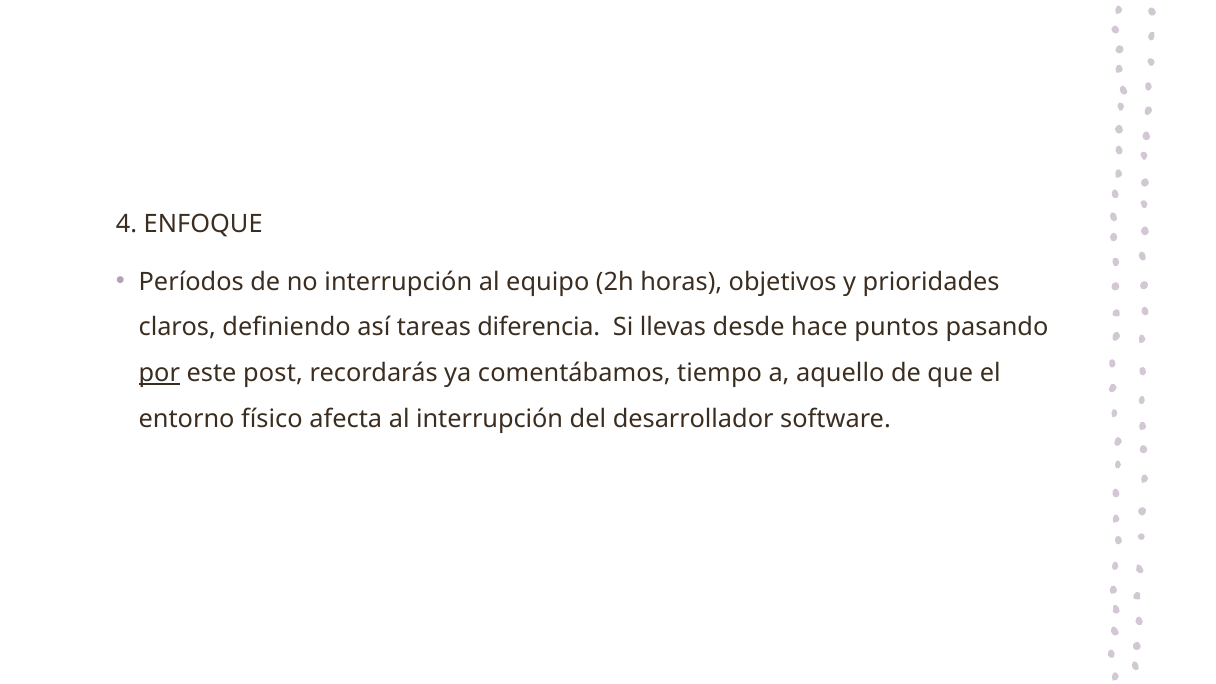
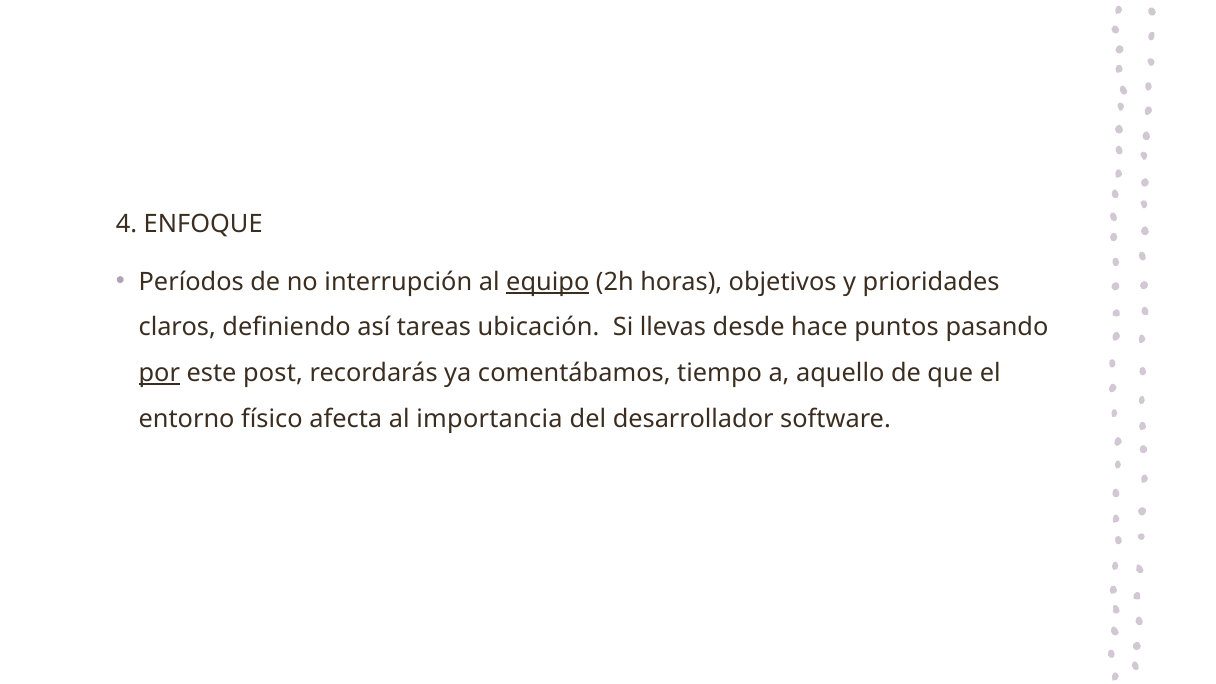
equipo underline: none -> present (548, 282)
diferencia: diferencia -> ubicación (539, 328)
al interrupción: interrupción -> importancia (489, 419)
